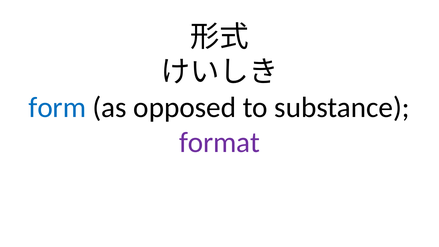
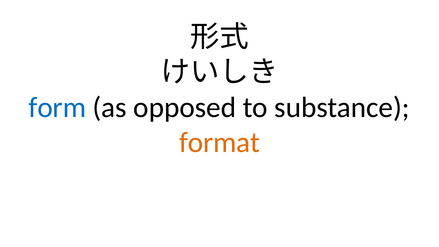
format colour: purple -> orange (219, 143)
